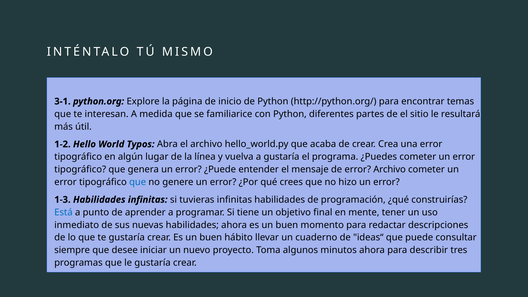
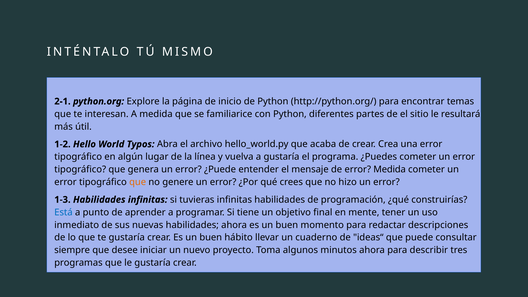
3-1: 3-1 -> 2-1 (62, 101)
error Archivo: Archivo -> Medida (390, 169)
que colour: blue -> orange (138, 182)
